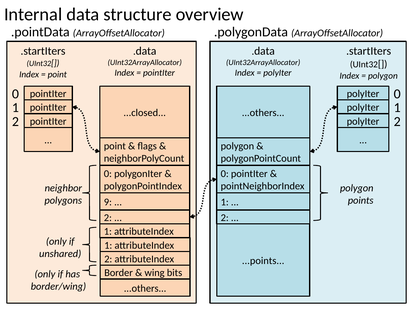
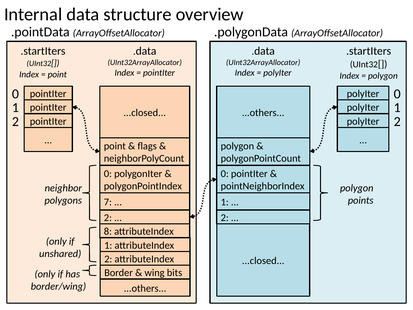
9: 9 -> 7 (108, 202)
1: 1 -> 8 (108, 231)
...points: ...points -> ...closed (263, 261)
